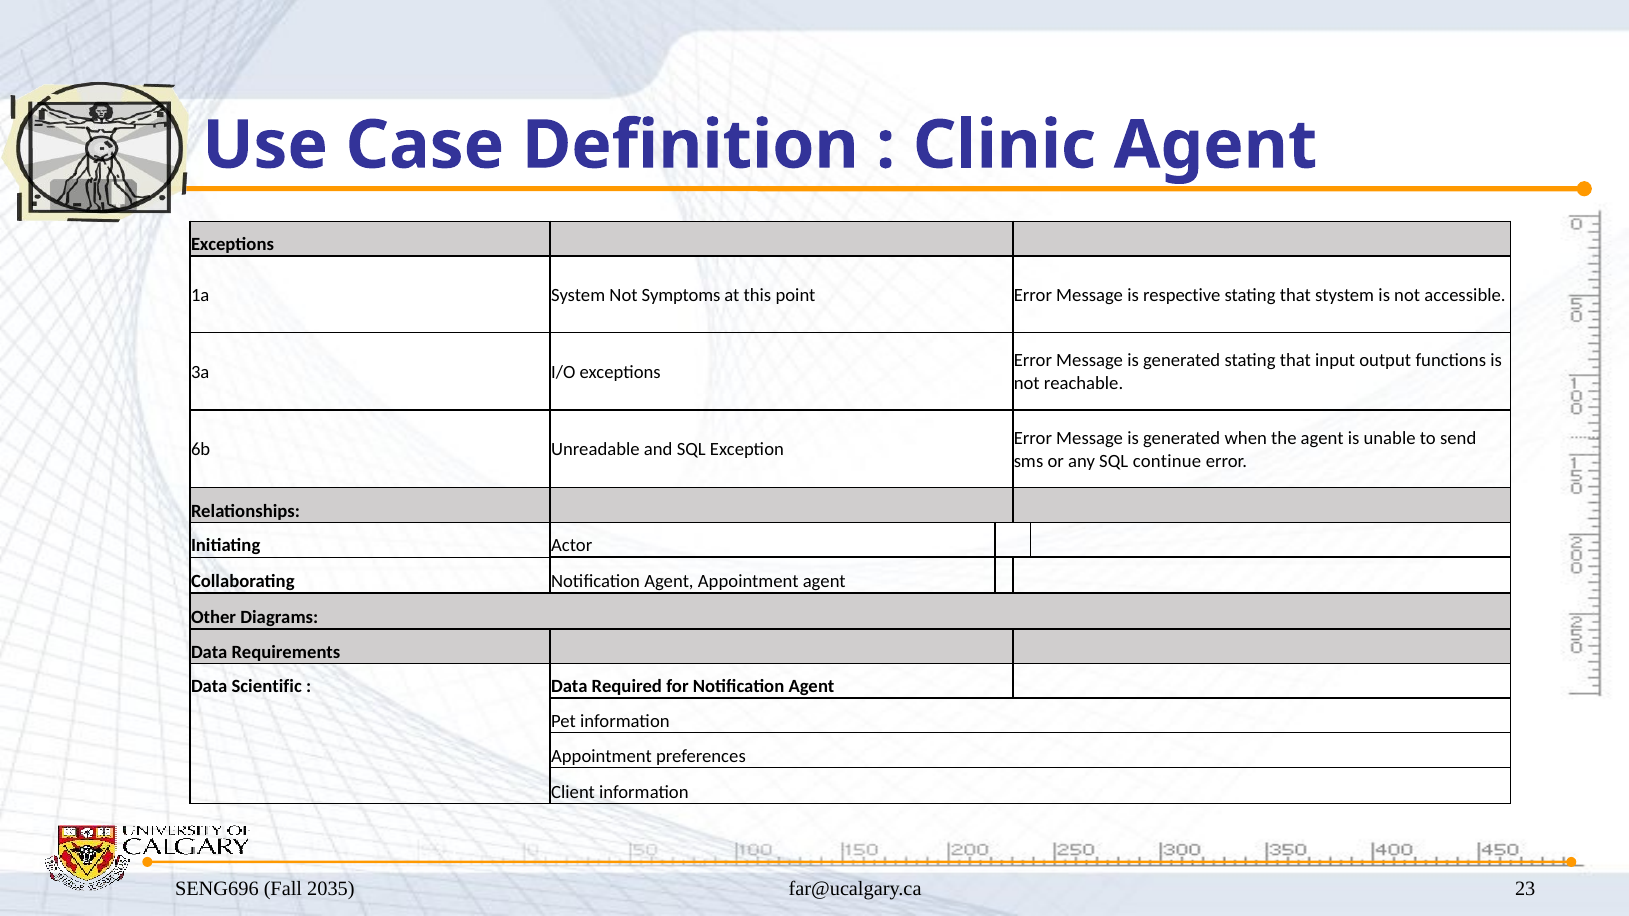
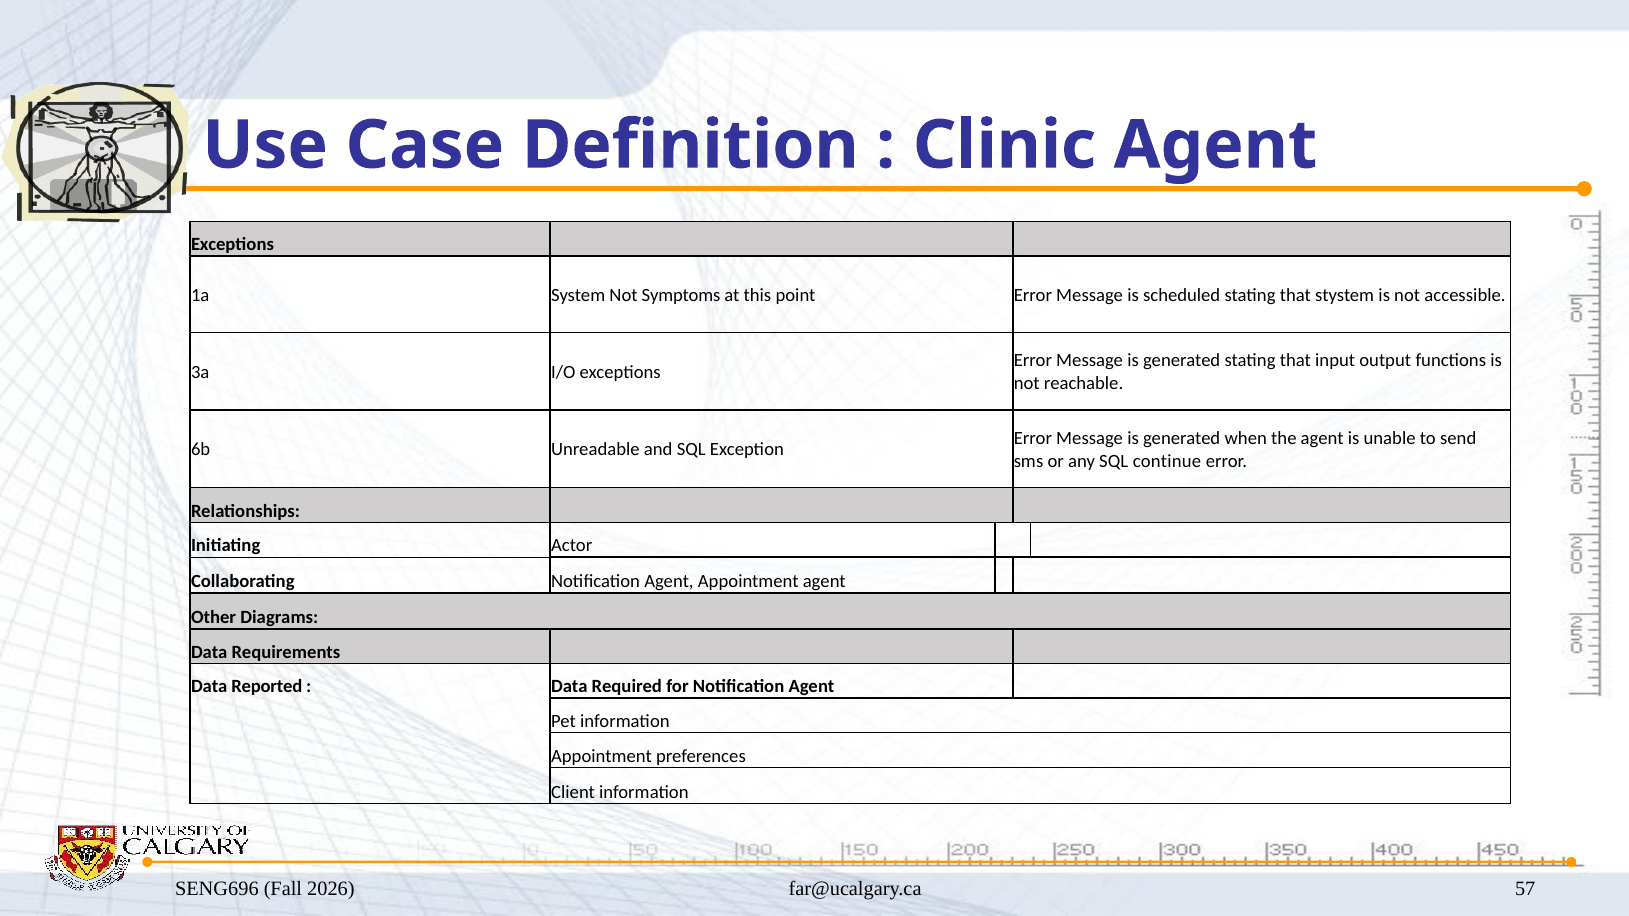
respective: respective -> scheduled (1182, 295)
Scientific: Scientific -> Reported (267, 687)
2035: 2035 -> 2026 (331, 889)
23: 23 -> 57 (1525, 889)
